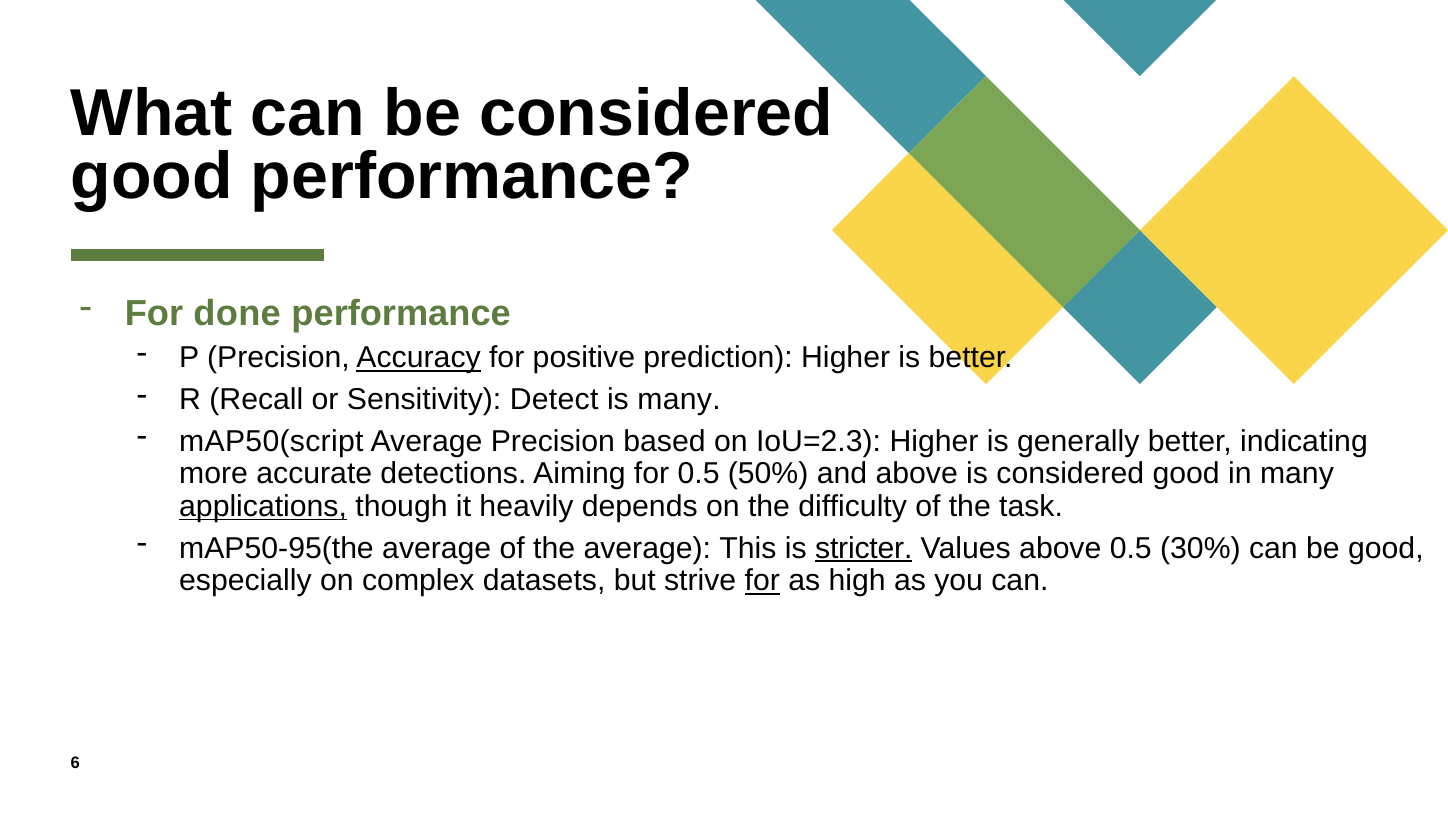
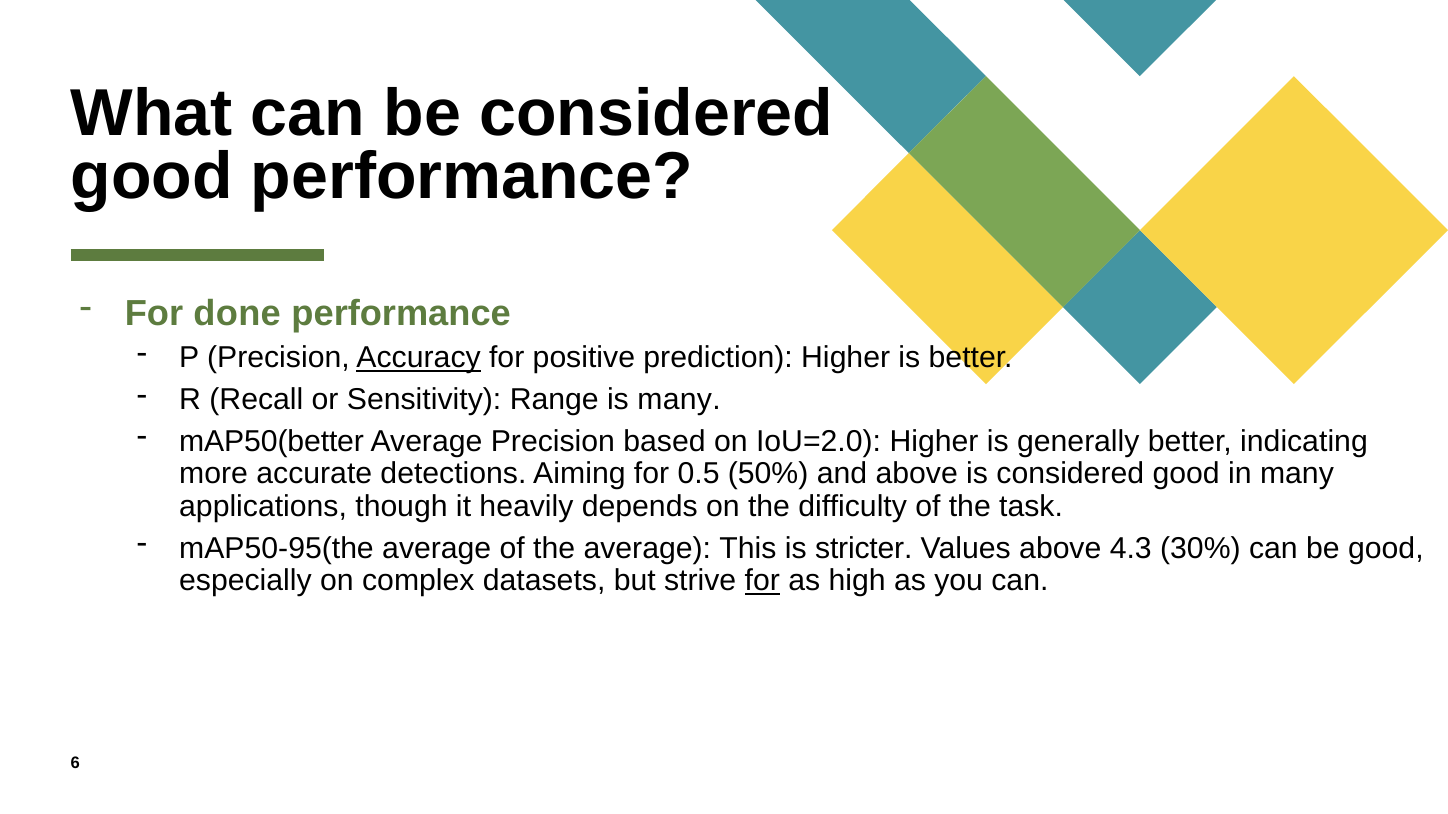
Detect: Detect -> Range (554, 400)
mAP50(script: mAP50(script -> mAP50(better (272, 442)
IoU=2.3: IoU=2.3 -> IoU=2.0 (819, 442)
applications underline: present -> none (263, 507)
stricter underline: present -> none (864, 548)
above 0.5: 0.5 -> 4.3 (1131, 548)
